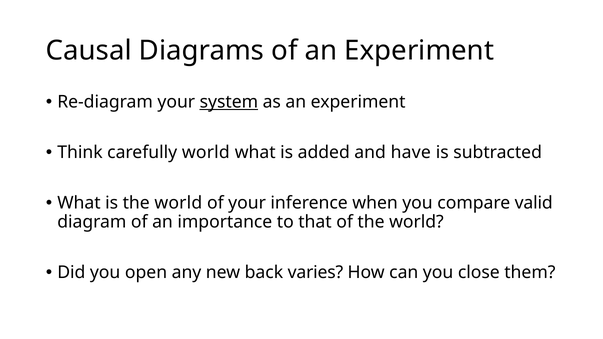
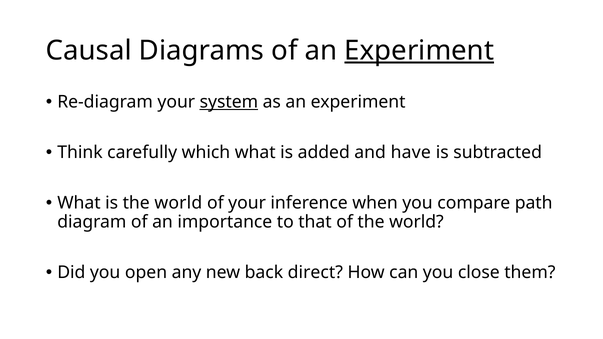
Experiment underline: none -> present (419, 51)
carefully world: world -> which (206, 153)
valid: valid -> path (534, 203)
varies: varies -> direct (315, 273)
